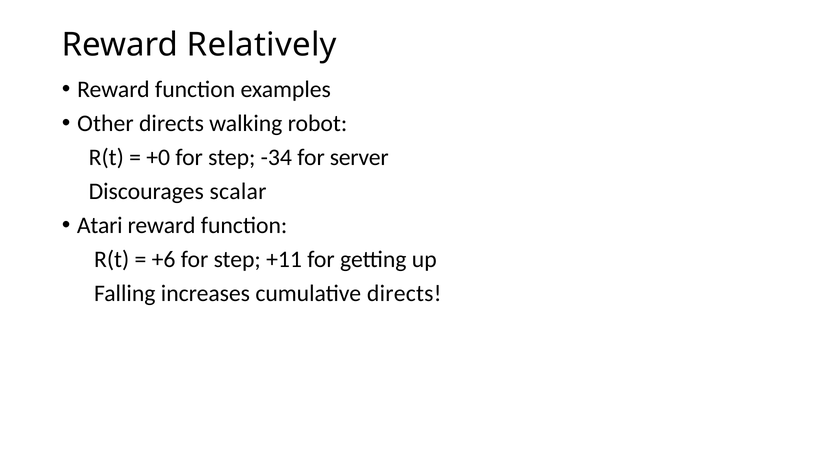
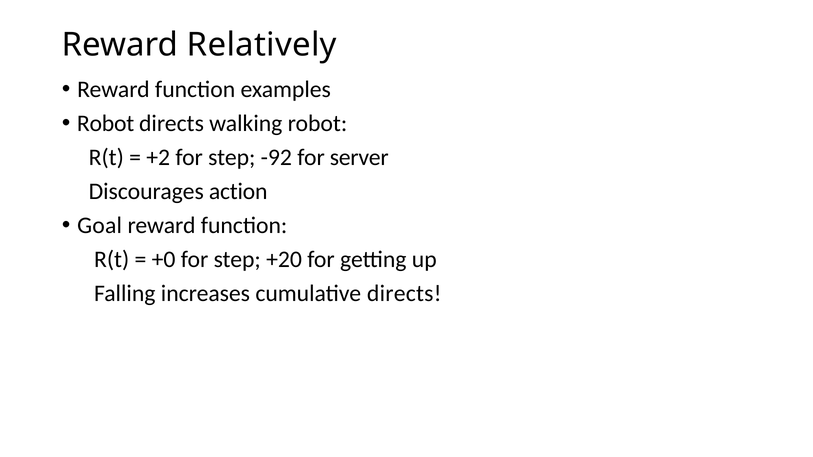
Other: Other -> Robot (106, 123)
+0: +0 -> +2 (158, 157)
-34: -34 -> -92 (276, 157)
scalar: scalar -> action (238, 192)
Atari: Atari -> Goal (100, 226)
+6: +6 -> +0 (164, 260)
+11: +11 -> +20 (284, 260)
